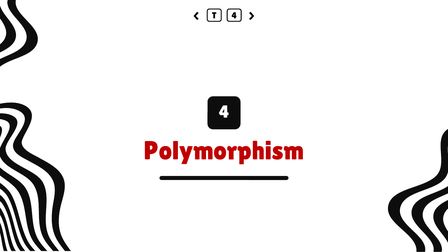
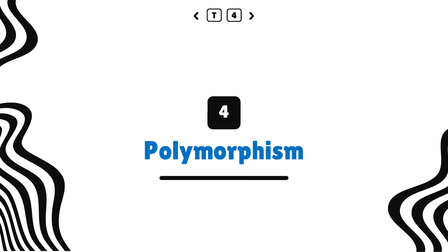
Polymorphism colour: red -> blue (224, 151)
